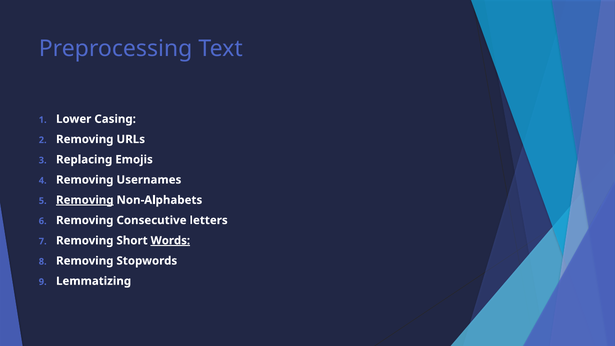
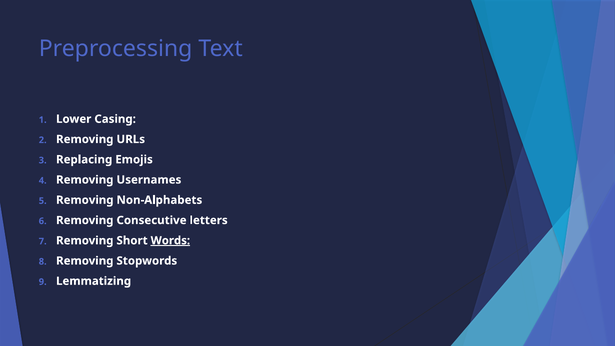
Removing underline: present -> none (85, 200)
